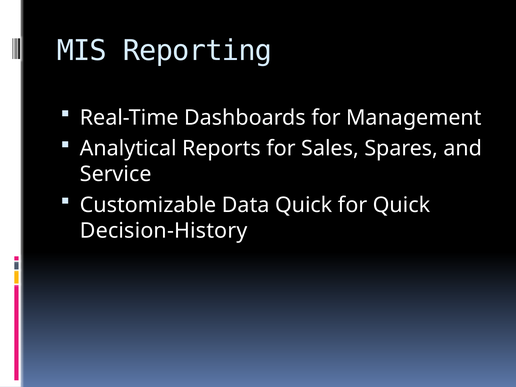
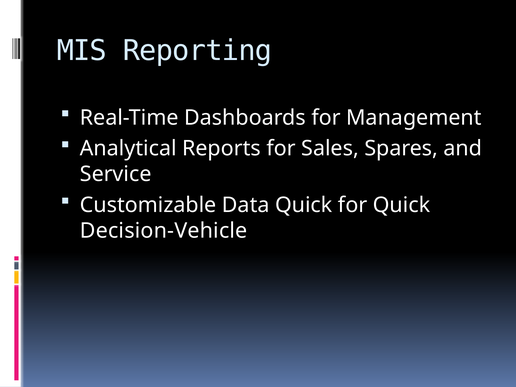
Decision-History: Decision-History -> Decision-Vehicle (164, 231)
